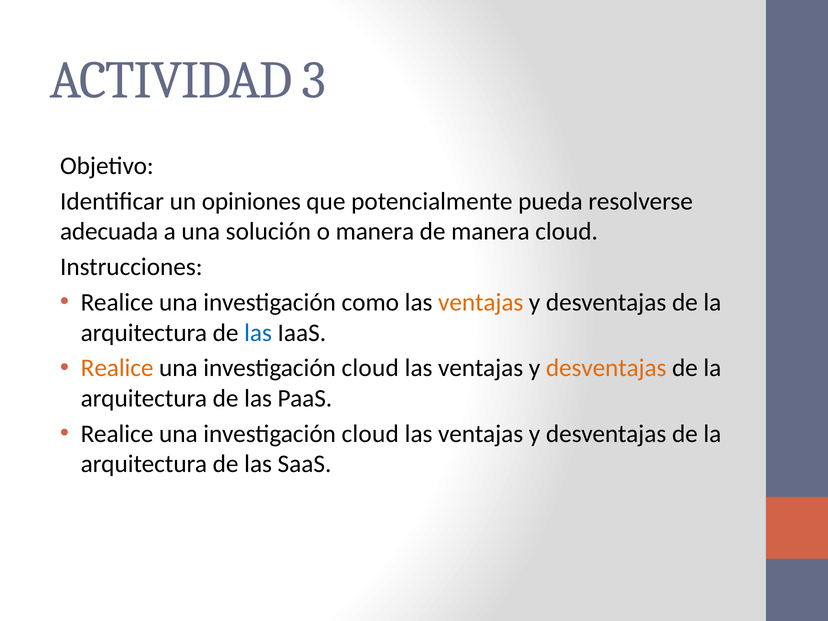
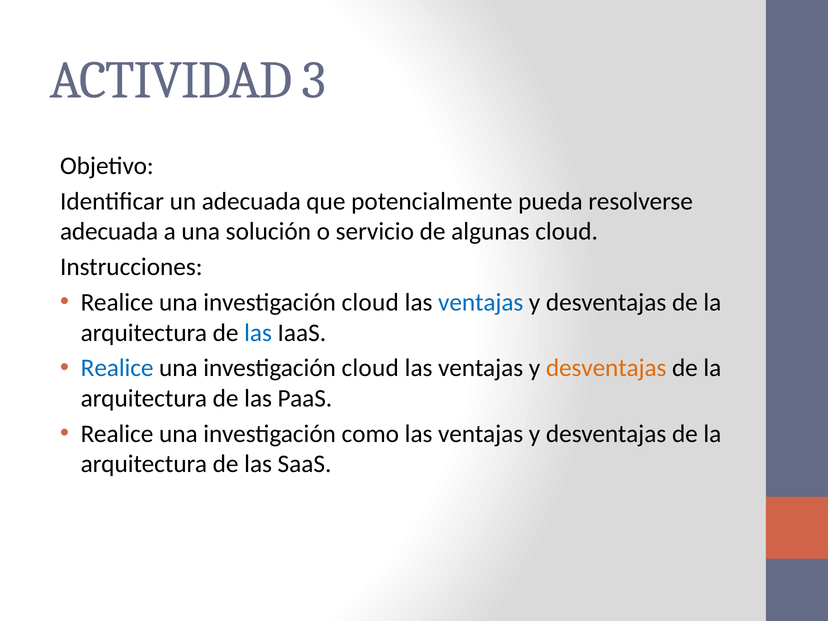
un opiniones: opiniones -> adecuada (251, 201)
o manera: manera -> servicio (375, 232)
de manera: manera -> algunas (490, 232)
como: como -> cloud (370, 302)
ventajas colour: orange -> blue (481, 302)
Realice colour: orange -> blue (117, 368)
cloud: cloud -> como (370, 434)
